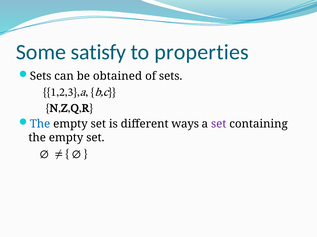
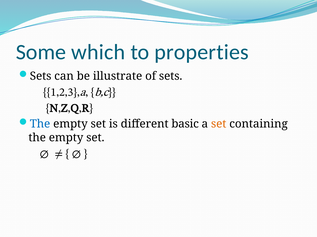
satisfy: satisfy -> which (98, 52)
obtained: obtained -> illustrate (118, 76)
ways: ways -> basic (185, 124)
set colour: purple -> orange (219, 124)
